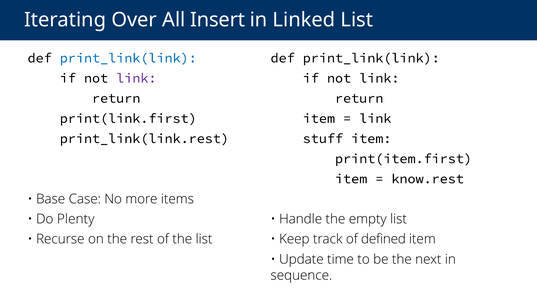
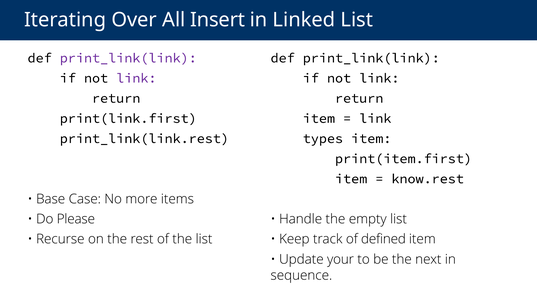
print_link(link colour: blue -> purple (128, 58)
stuff: stuff -> types (323, 139)
Plenty: Plenty -> Please (76, 219)
time: time -> your (341, 259)
